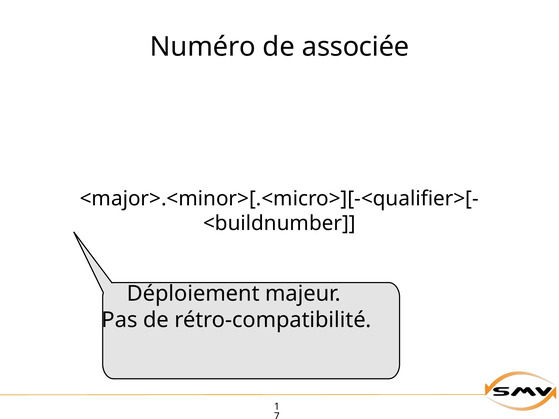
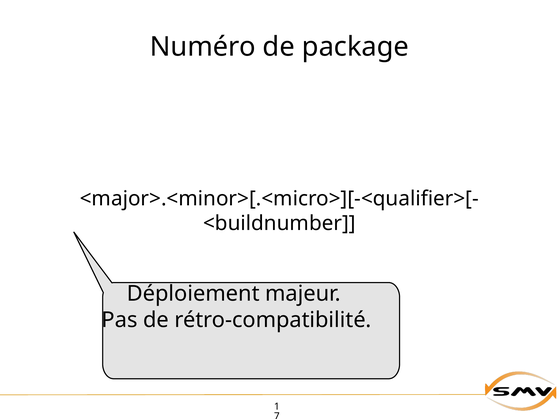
associée: associée -> package (355, 47)
